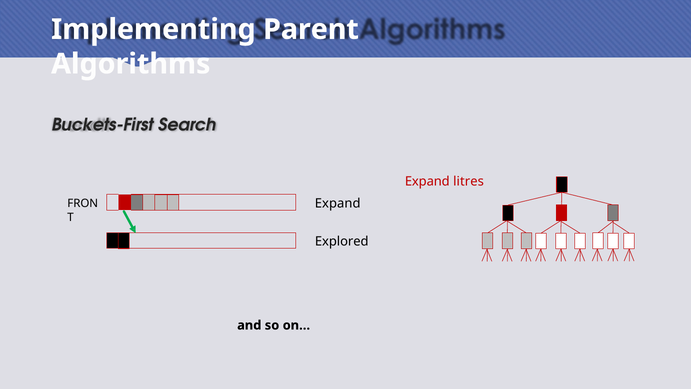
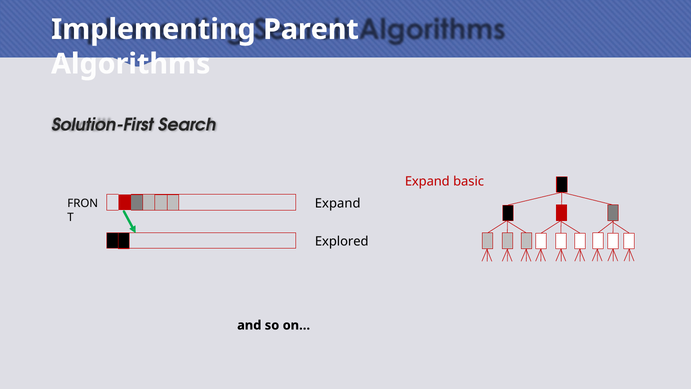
Buckets-First: Buckets-First -> Solution-First (103, 125)
litres: litres -> basic (469, 181)
